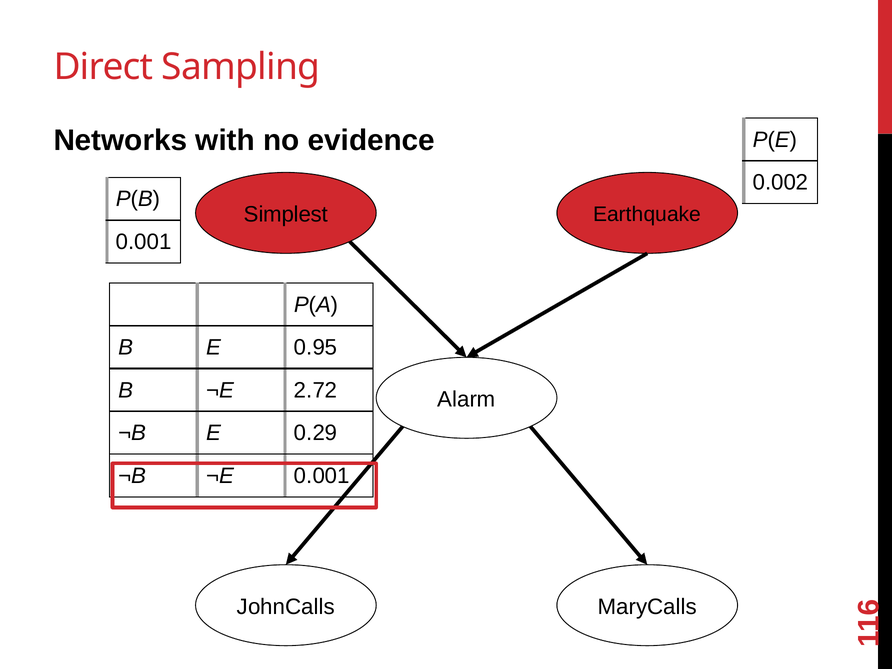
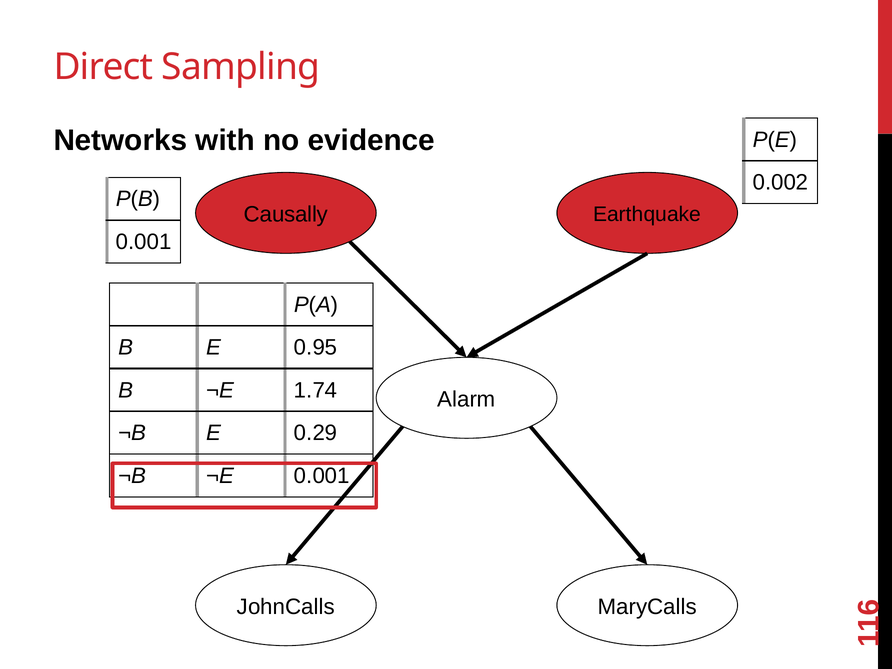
Simplest: Simplest -> Causally (286, 214)
2.72: 2.72 -> 1.74 (316, 390)
